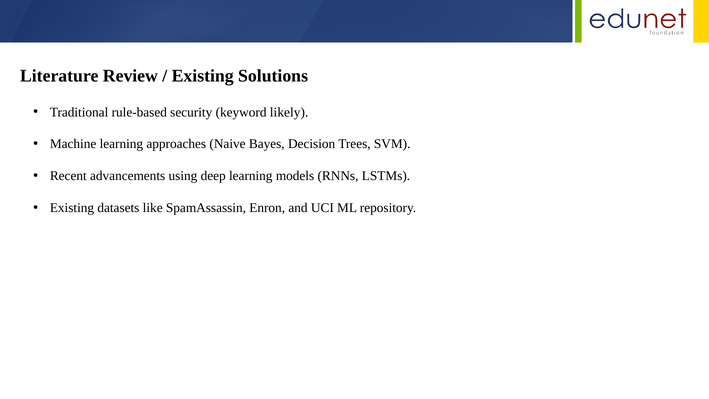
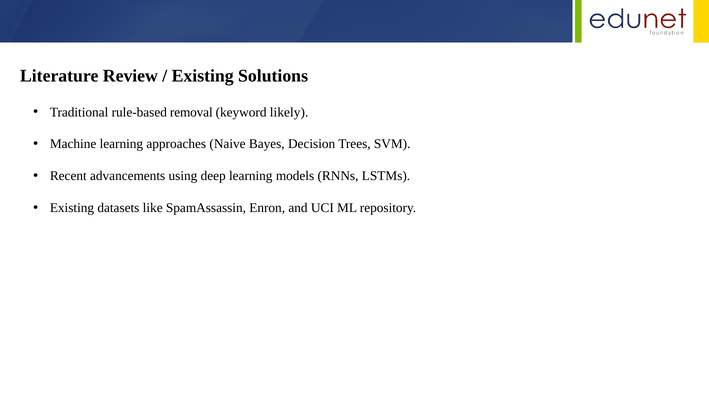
security: security -> removal (191, 112)
